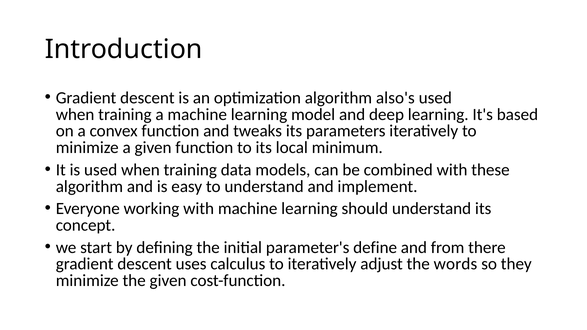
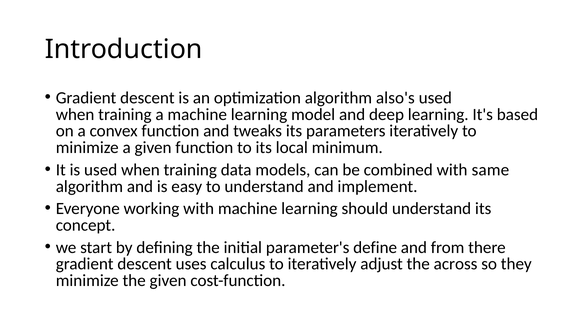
these: these -> same (490, 170)
words: words -> across (456, 264)
